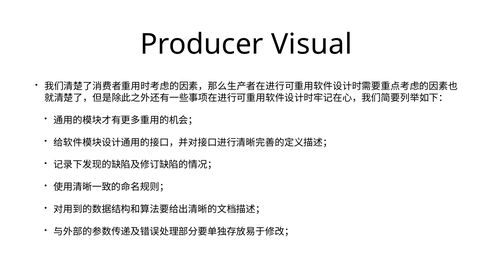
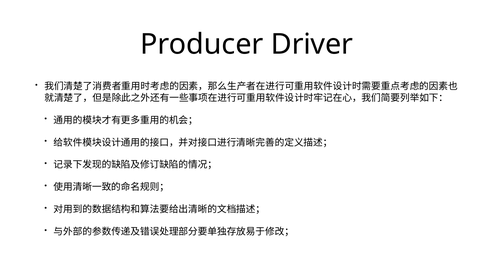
Visual: Visual -> Driver (312, 44)
